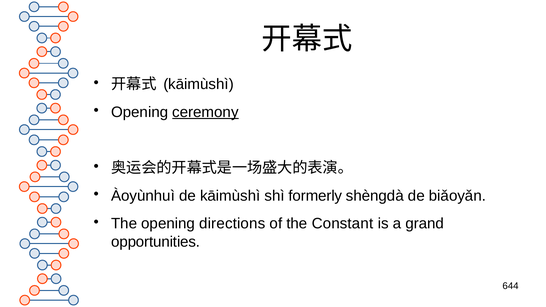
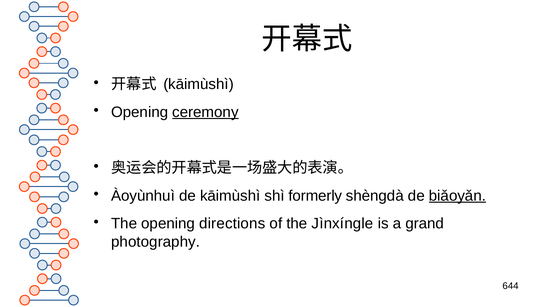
biǎoyǎn underline: none -> present (457, 196)
Constant: Constant -> Jìnxíngle (343, 224)
opportunities: opportunities -> photography (156, 242)
